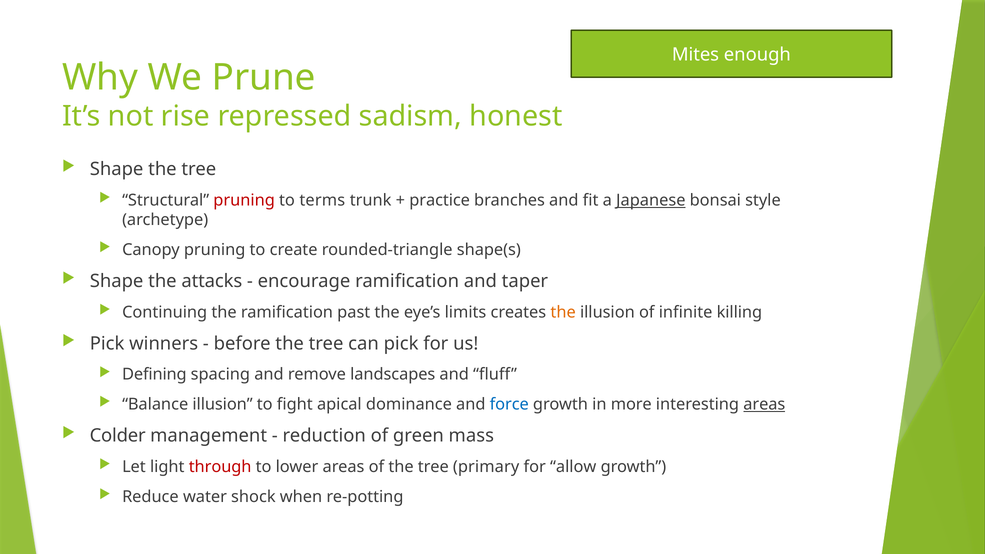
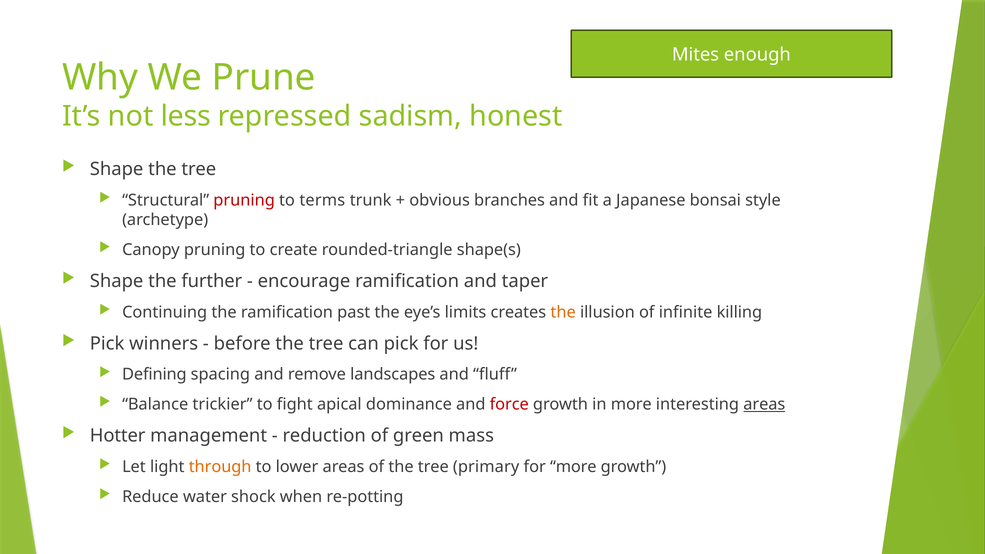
rise: rise -> less (186, 116)
practice: practice -> obvious (440, 200)
Japanese underline: present -> none (651, 200)
attacks: attacks -> further (212, 281)
Balance illusion: illusion -> trickier (223, 405)
force colour: blue -> red (509, 405)
Colder: Colder -> Hotter (118, 436)
through colour: red -> orange (220, 467)
for allow: allow -> more (573, 467)
